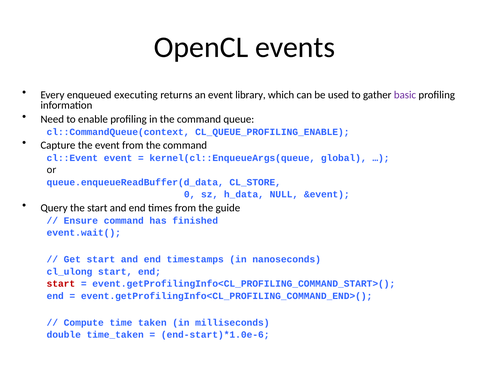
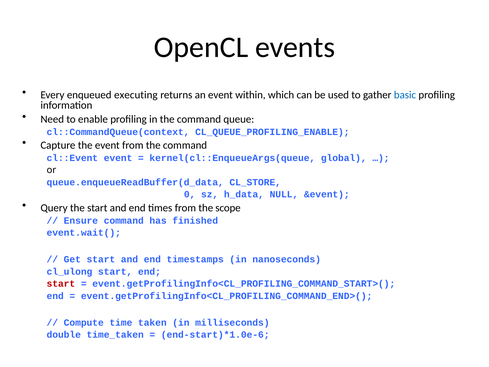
library: library -> within (250, 95)
basic colour: purple -> blue (405, 95)
guide: guide -> scope (228, 208)
